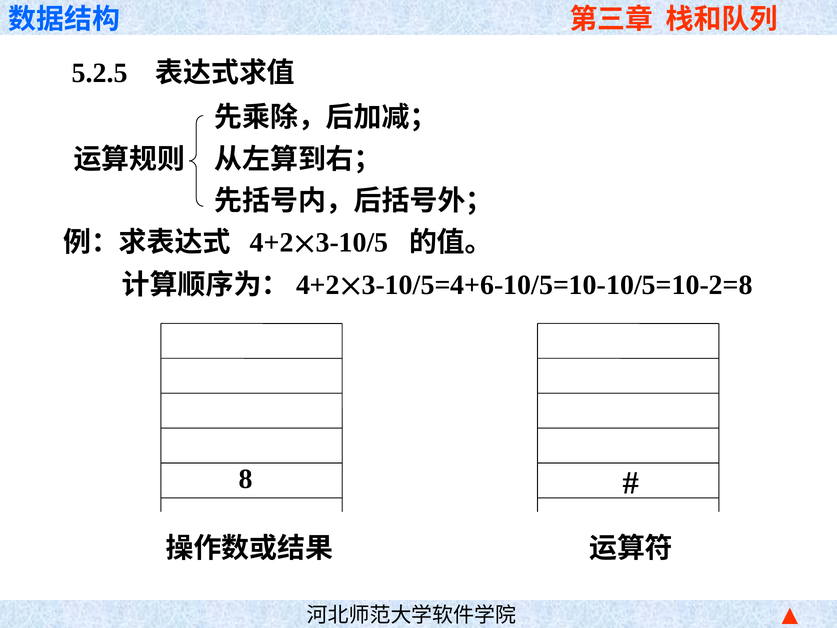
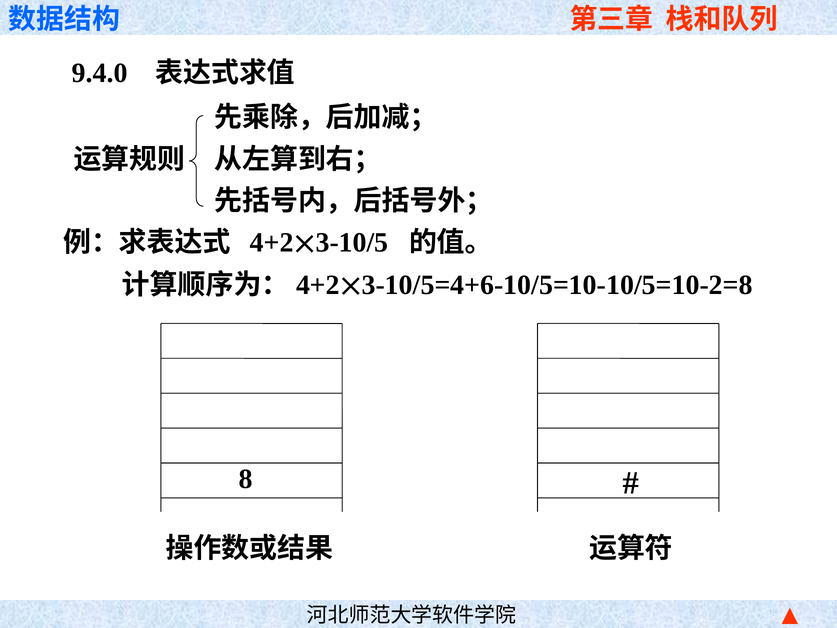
5.2.5: 5.2.5 -> 9.4.0 (100, 73)
